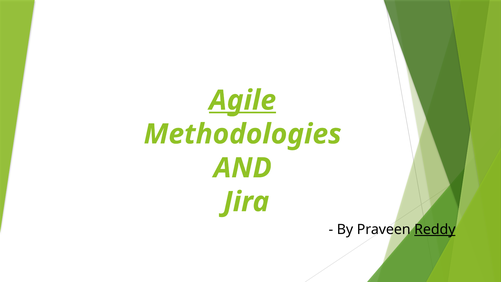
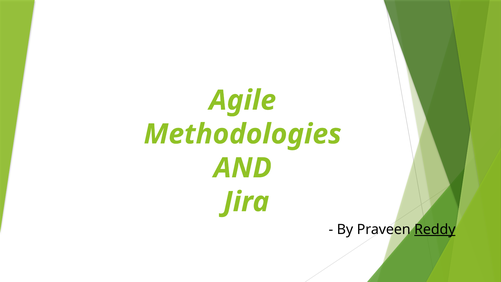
Agile underline: present -> none (243, 100)
